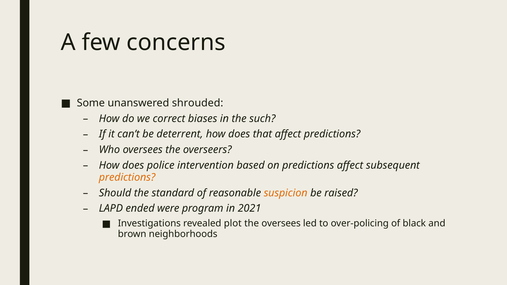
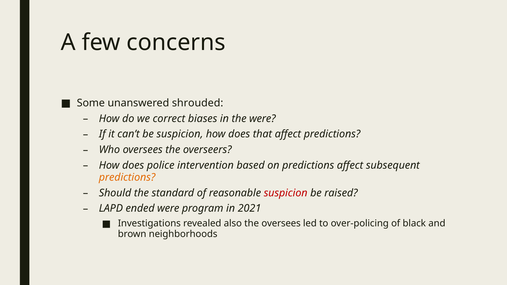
the such: such -> were (262, 119)
be deterrent: deterrent -> suspicion (180, 134)
suspicion colour: orange -> red (286, 193)
plot: plot -> also (233, 224)
